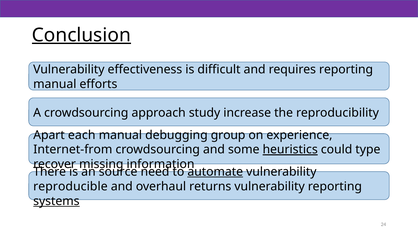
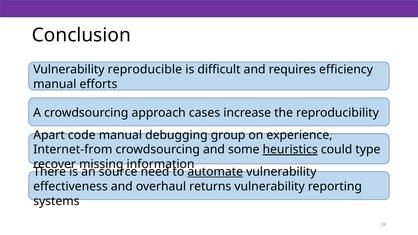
Conclusion underline: present -> none (81, 35)
effectiveness: effectiveness -> reproducible (145, 70)
requires reporting: reporting -> efficiency (346, 70)
study: study -> cases (205, 113)
each: each -> code (82, 135)
reproducible: reproducible -> effectiveness (70, 187)
systems underline: present -> none (56, 201)
